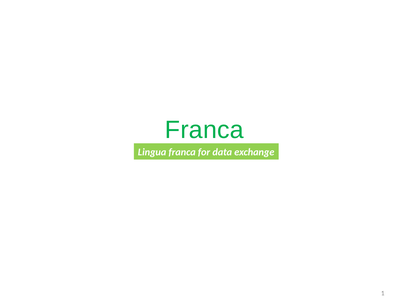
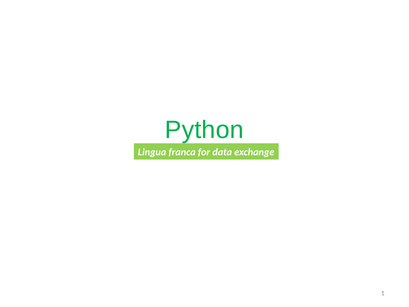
Franca: Franca -> Python (204, 130)
